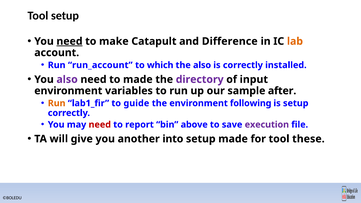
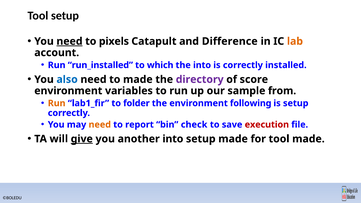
make: make -> pixels (114, 41)
run_account: run_account -> run_installed (100, 65)
the also: also -> into (202, 65)
also colour: purple -> blue (67, 79)
input: input -> score (254, 79)
after: after -> from (282, 91)
guide: guide -> folder (136, 103)
need colour: red -> orange (100, 125)
above: above -> check (194, 125)
execution colour: purple -> red (267, 125)
give underline: none -> present (82, 139)
tool these: these -> made (308, 139)
